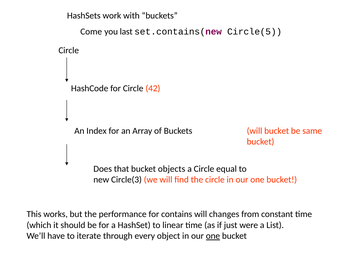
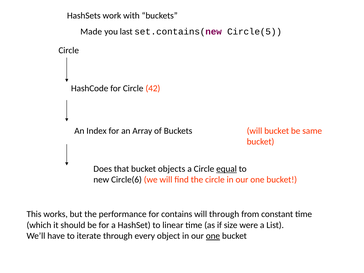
Come: Come -> Made (91, 32)
equal underline: none -> present (227, 169)
Circle(3: Circle(3 -> Circle(6 (126, 180)
will changes: changes -> through (224, 214)
just: just -> size (231, 225)
